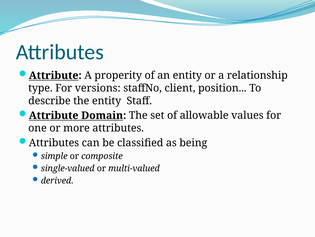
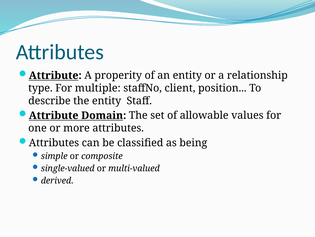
versions: versions -> multiple (98, 88)
